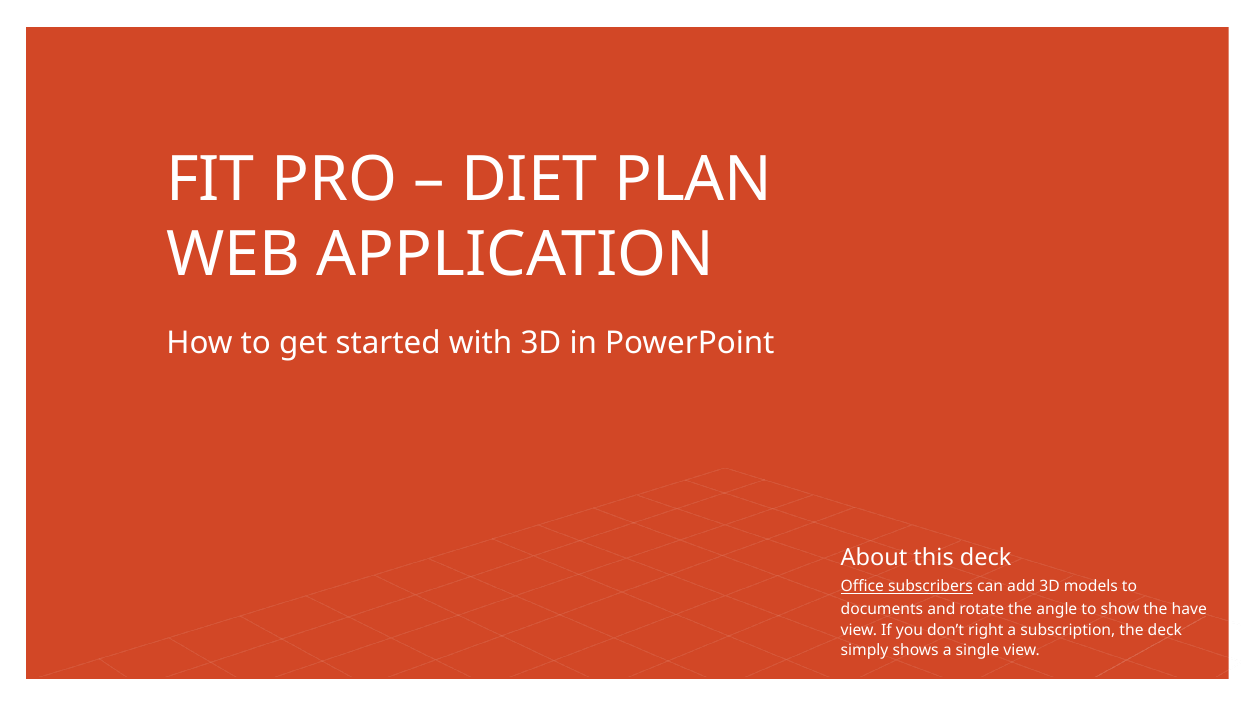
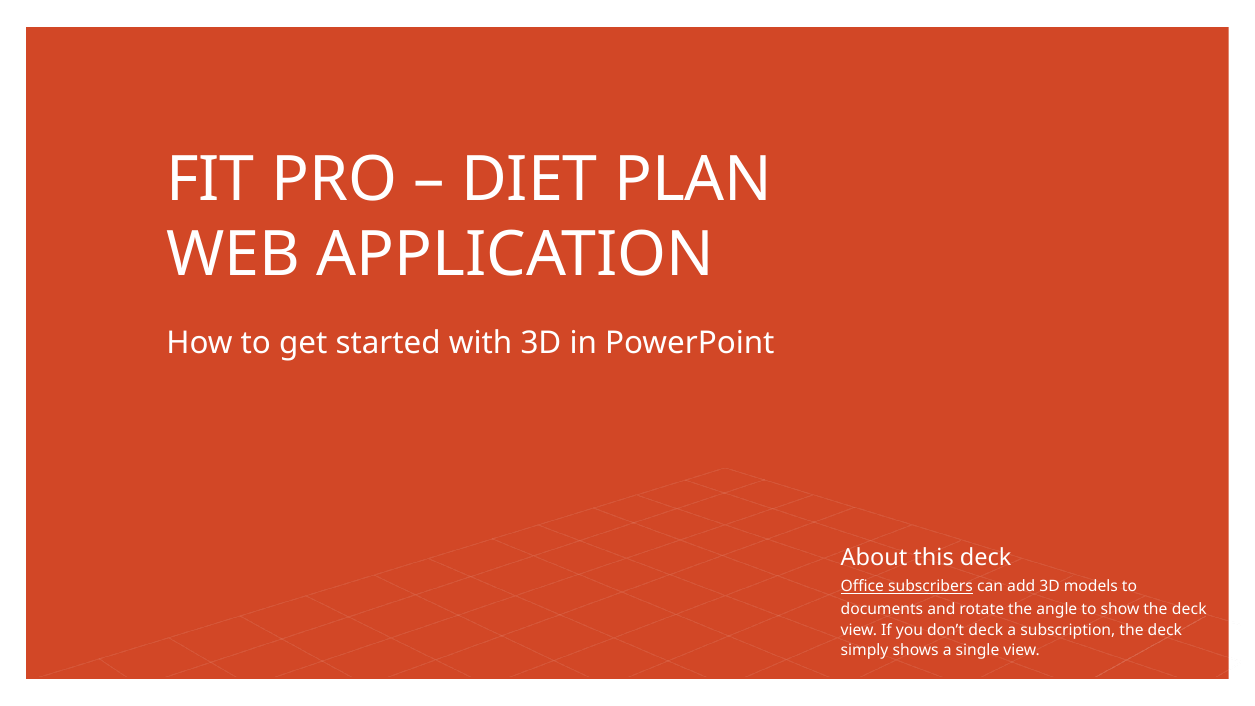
show the have: have -> deck (1189, 609)
don’t right: right -> deck (986, 630)
